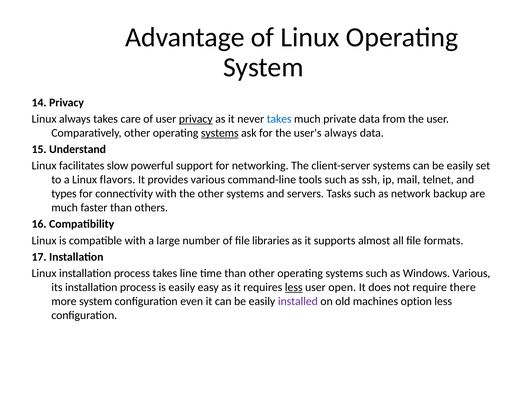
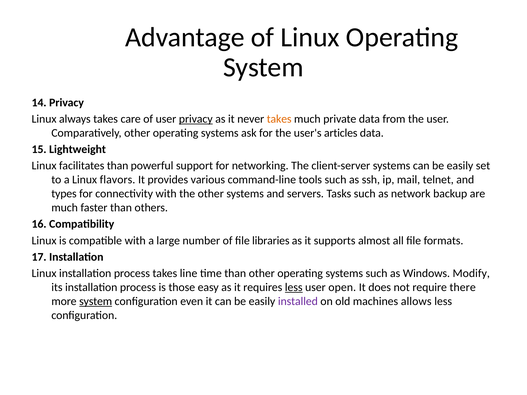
takes colour: blue -> orange (279, 119)
systems underline: present -> none (220, 133)
user's always: always -> articles (341, 133)
Understand: Understand -> Lightweight (78, 149)
facilitates slow: slow -> than (118, 166)
Windows Various: Various -> Modify (471, 273)
is easily: easily -> those (182, 287)
system underline: none -> present (96, 301)
option: option -> allows (416, 301)
